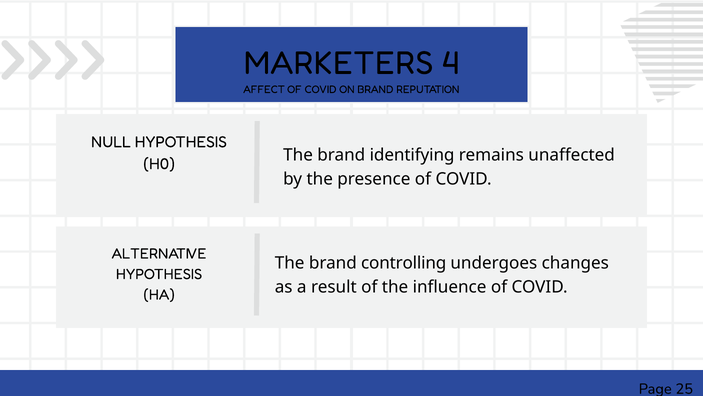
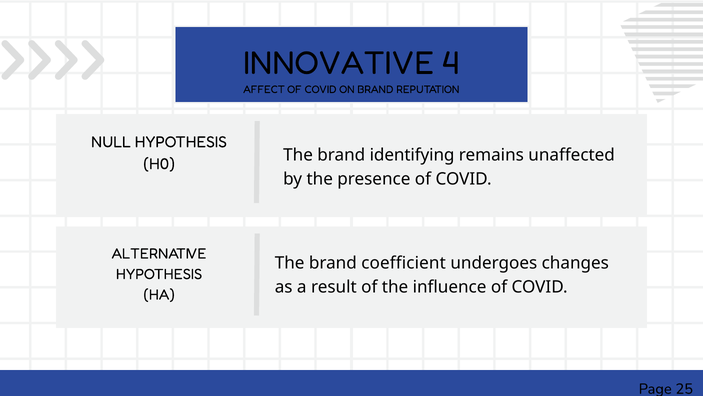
MARKETERS: MARKETERS -> INNOVATIVE (339, 63)
controlling: controlling -> coefficient (404, 263)
